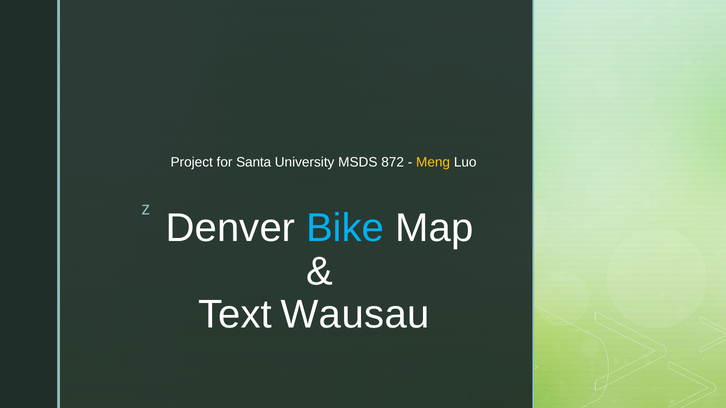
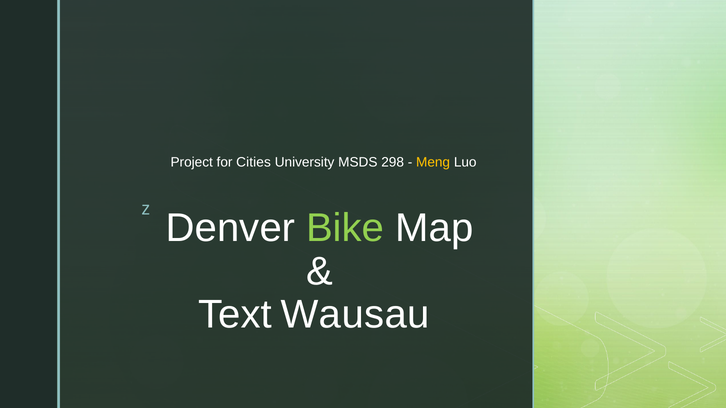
Santa: Santa -> Cities (254, 163)
872: 872 -> 298 (393, 163)
Bike colour: light blue -> light green (345, 228)
